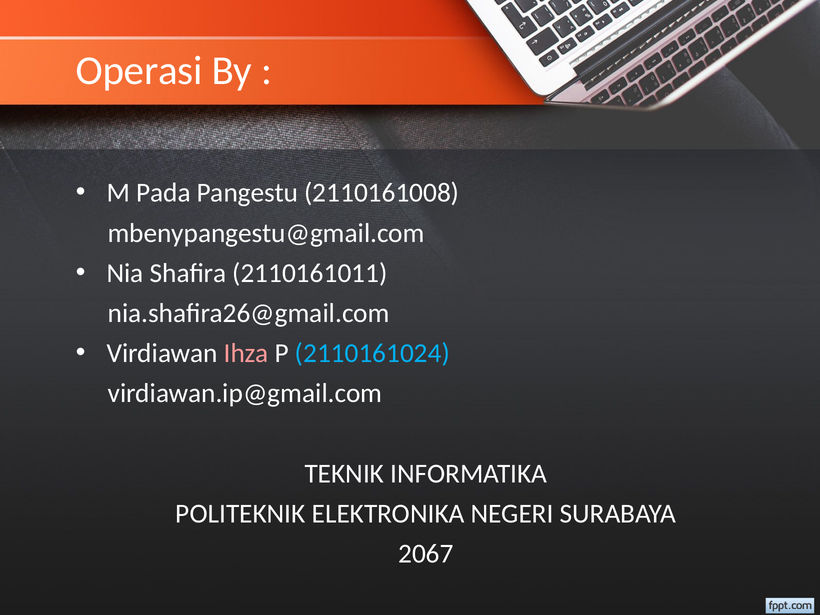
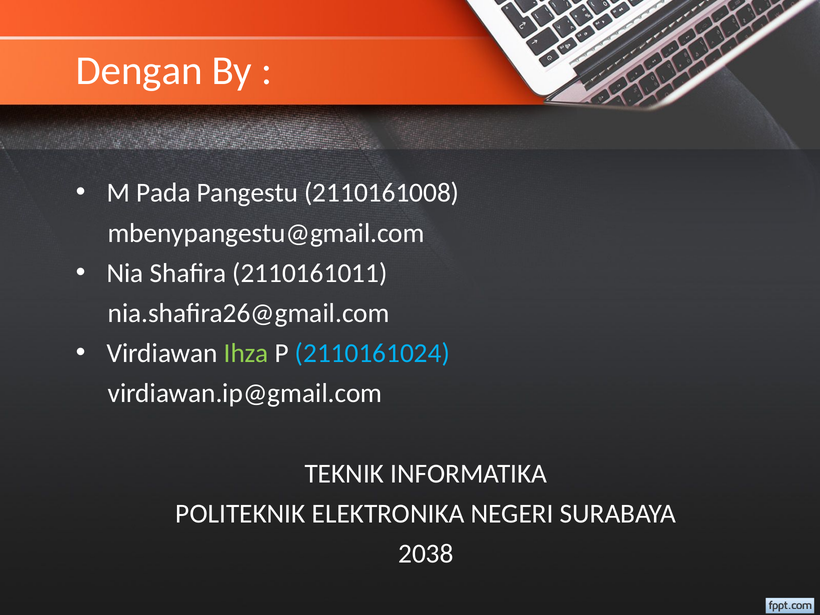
Operasi: Operasi -> Dengan (139, 71)
Ihza colour: pink -> light green (246, 353)
2067: 2067 -> 2038 (426, 554)
